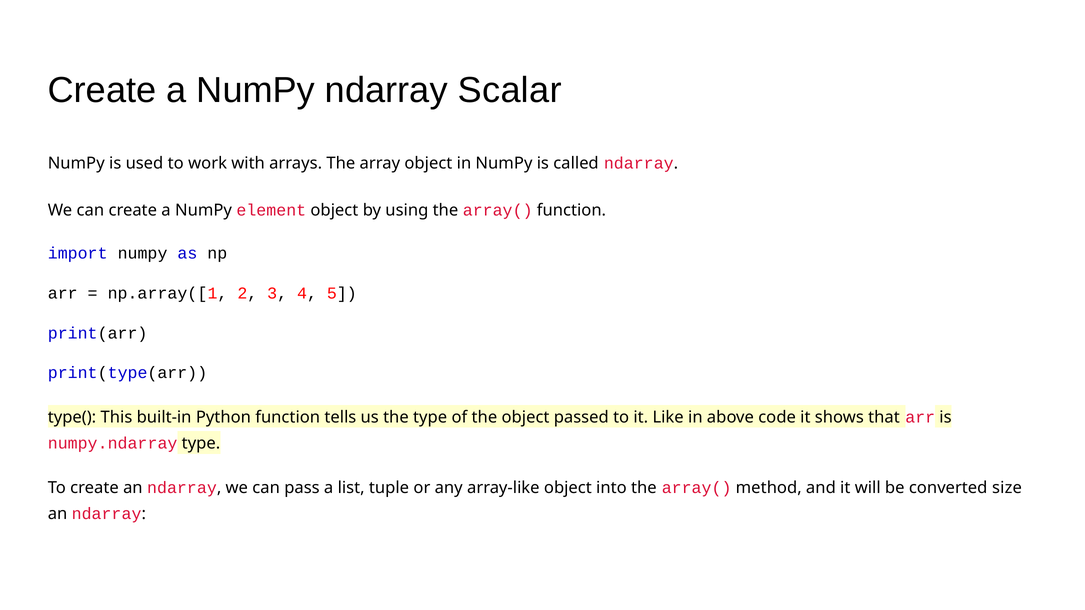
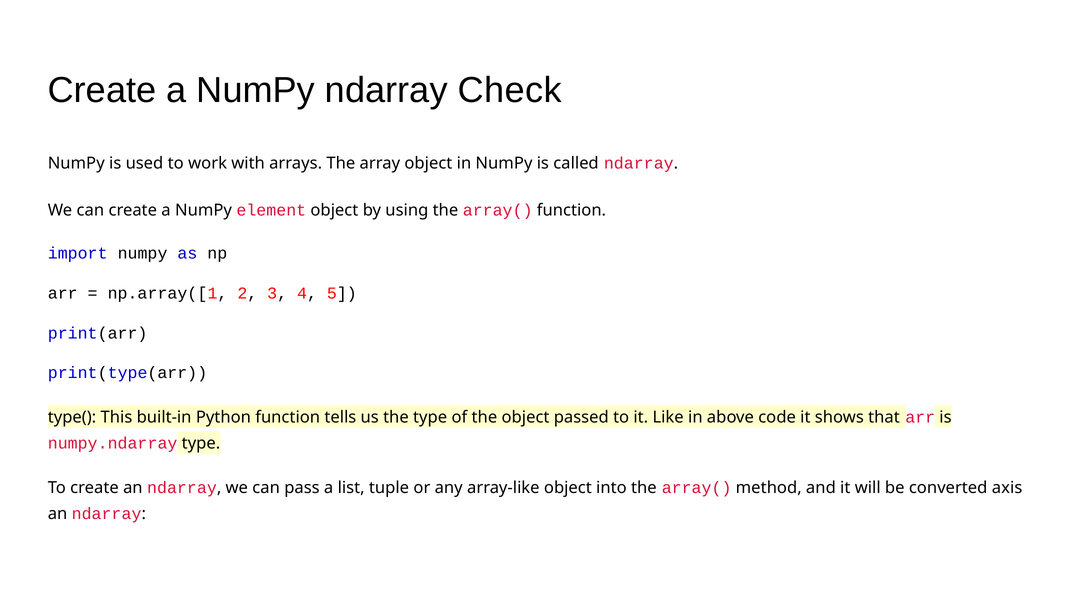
Scalar: Scalar -> Check (510, 90)
size: size -> axis (1007, 488)
